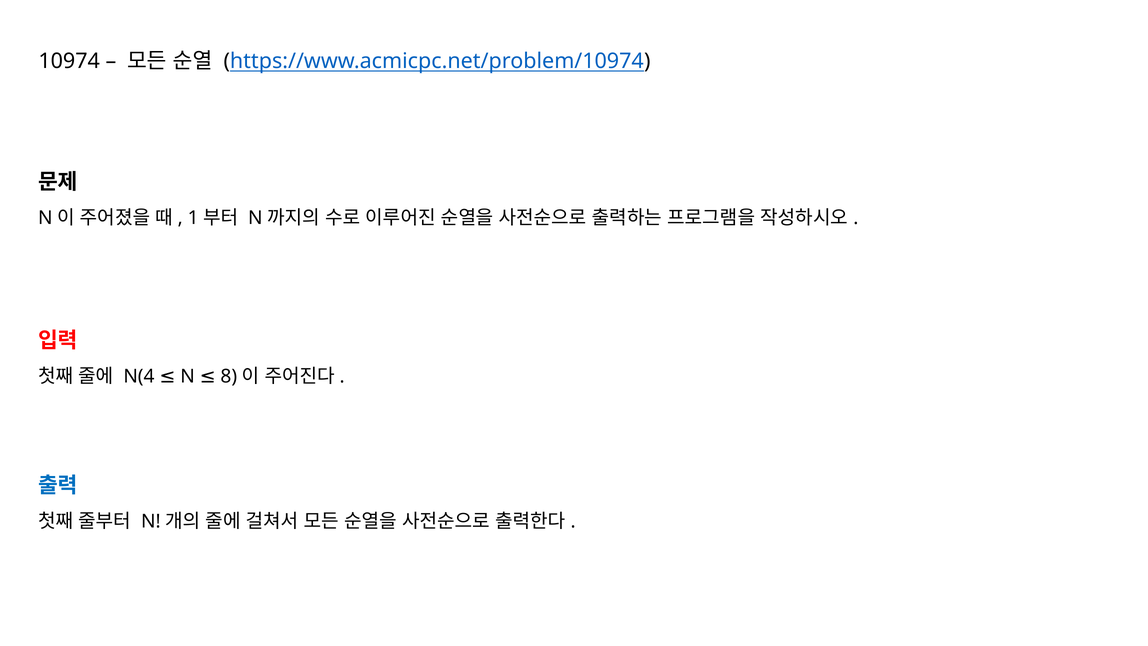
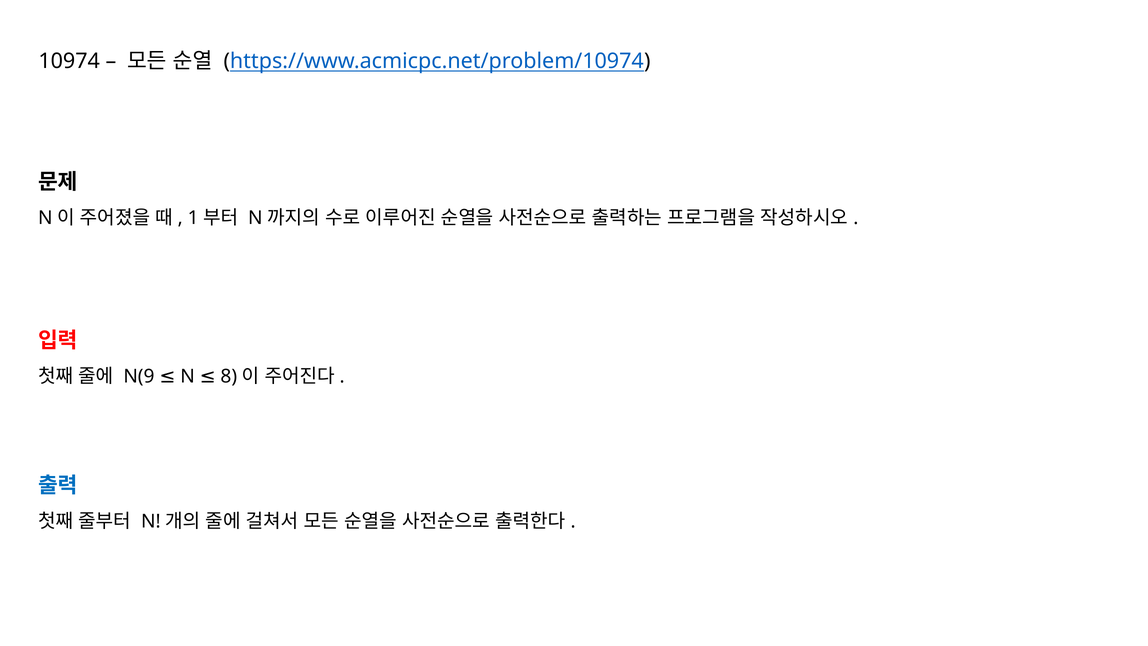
N(4: N(4 -> N(9 (139, 376)
